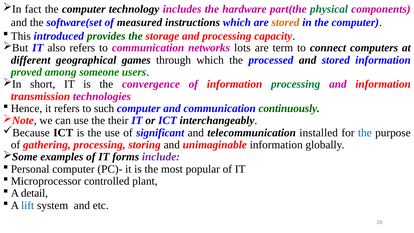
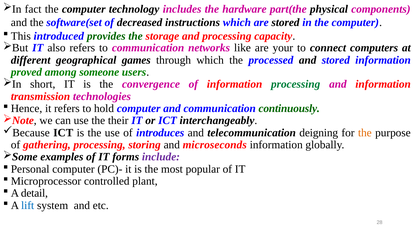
physical colour: green -> black (329, 9)
measured: measured -> decreased (140, 23)
stored colour: orange -> black (285, 23)
lots: lots -> like (242, 48)
term: term -> your (283, 48)
such: such -> hold (104, 108)
significant: significant -> introduces (160, 133)
installed: installed -> deigning (319, 133)
the colour: blue -> orange (365, 133)
unimaginable: unimaginable -> microseconds (215, 145)
